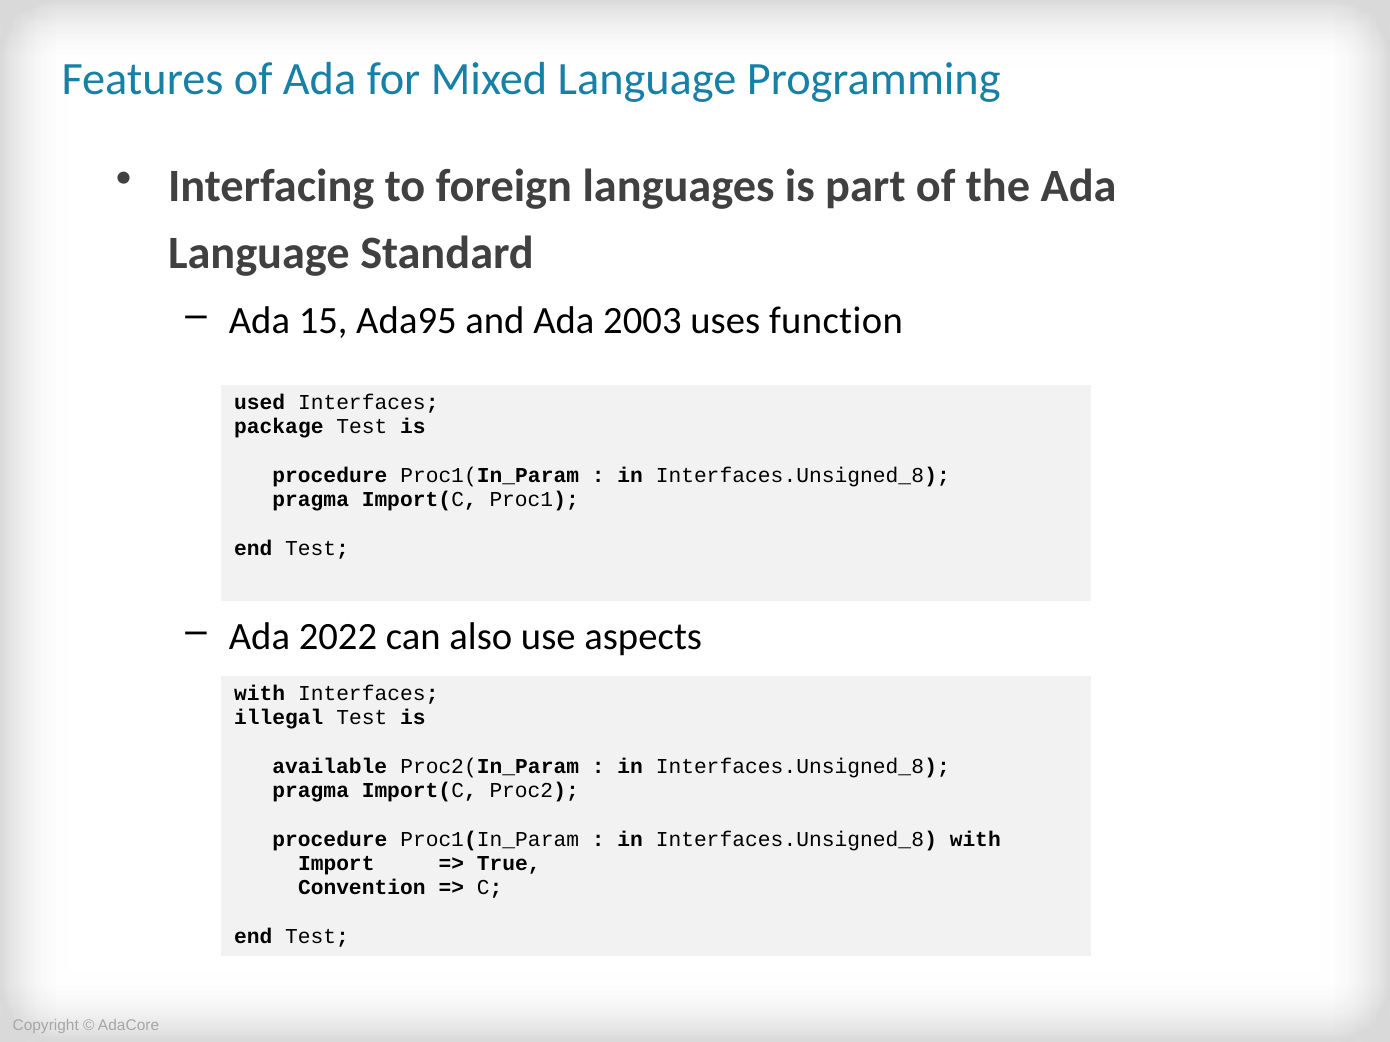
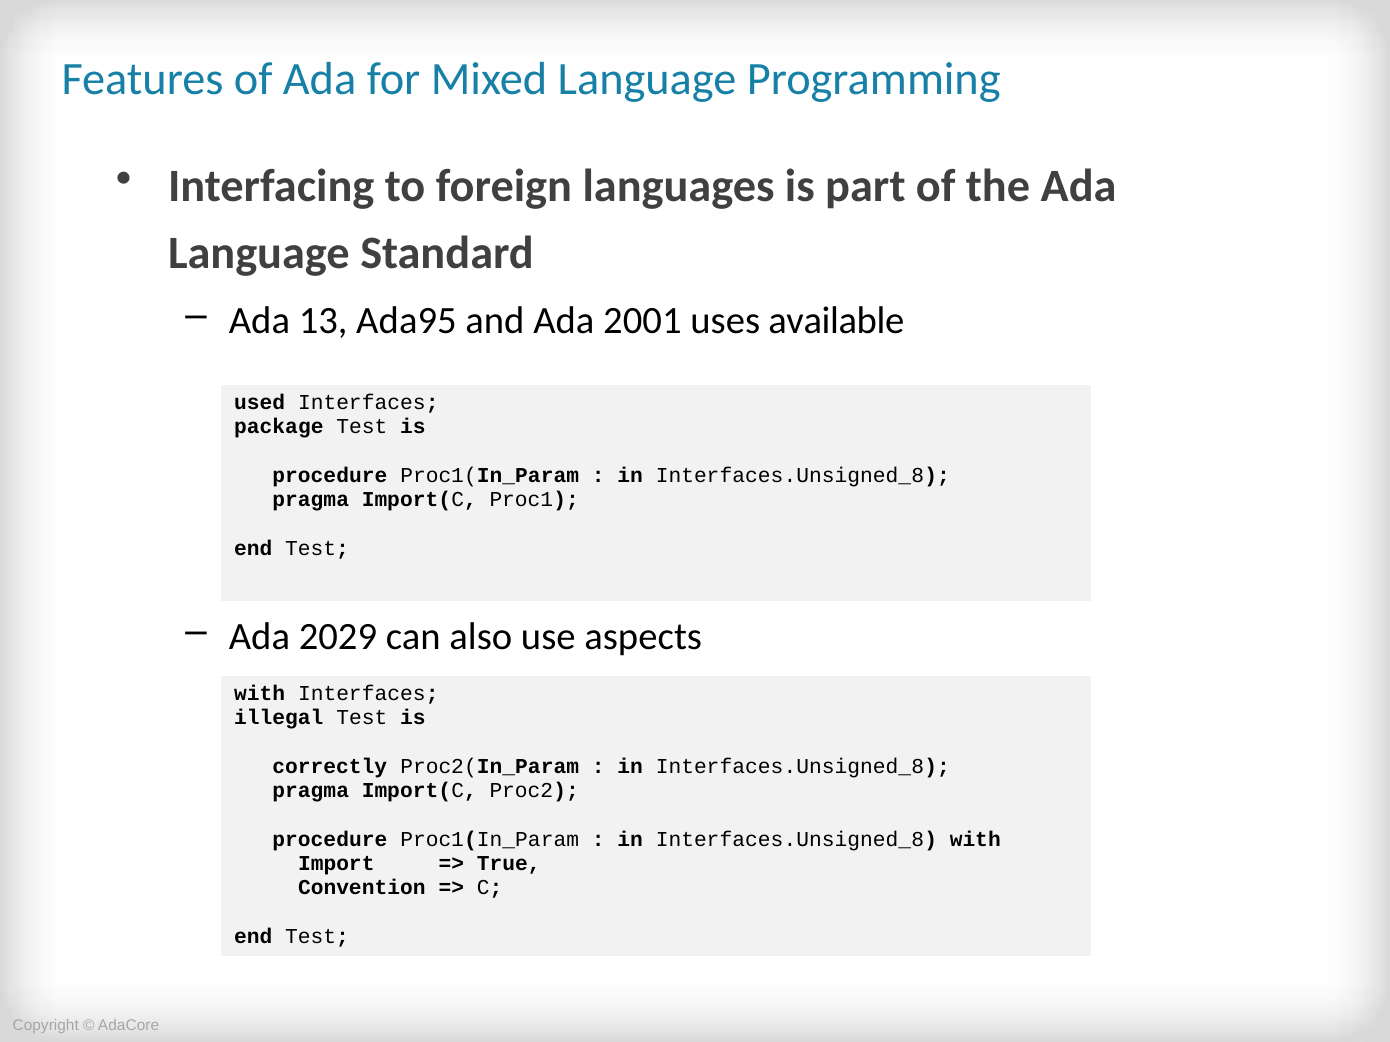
15: 15 -> 13 (323, 321)
2003: 2003 -> 2001 (642, 321)
function: function -> available (836, 321)
2022: 2022 -> 2029 (338, 637)
available: available -> correctly (330, 766)
